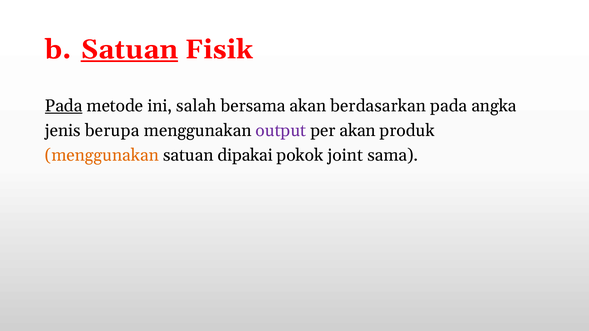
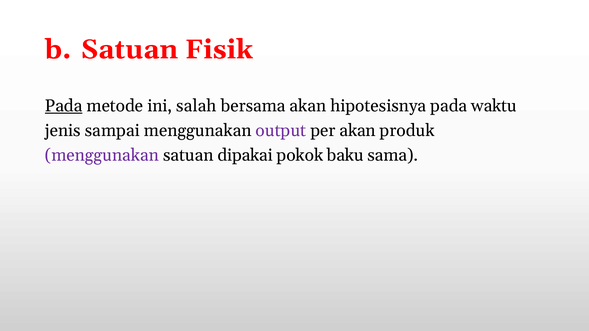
Satuan underline: present -> none (129, 49)
berdasarkan: berdasarkan -> hipotesisnya (378, 106)
angka: angka -> waktu (494, 106)
berupa: berupa -> sampai (112, 131)
menggunakan colour: orange -> purple (102, 155)
joint: joint -> baku (345, 155)
